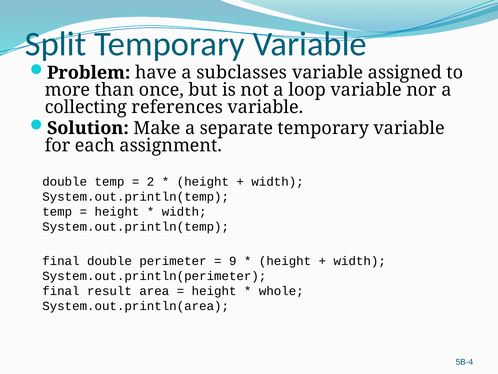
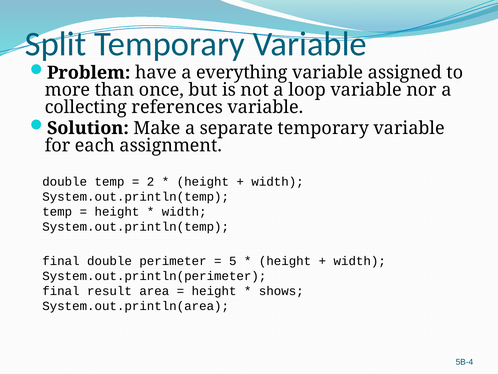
subclasses: subclasses -> everything (242, 73)
9: 9 -> 5 (233, 261)
whole: whole -> shows (281, 291)
